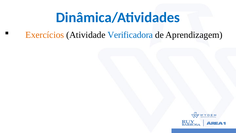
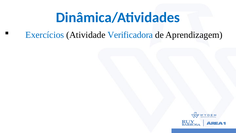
Exercícios colour: orange -> blue (45, 35)
